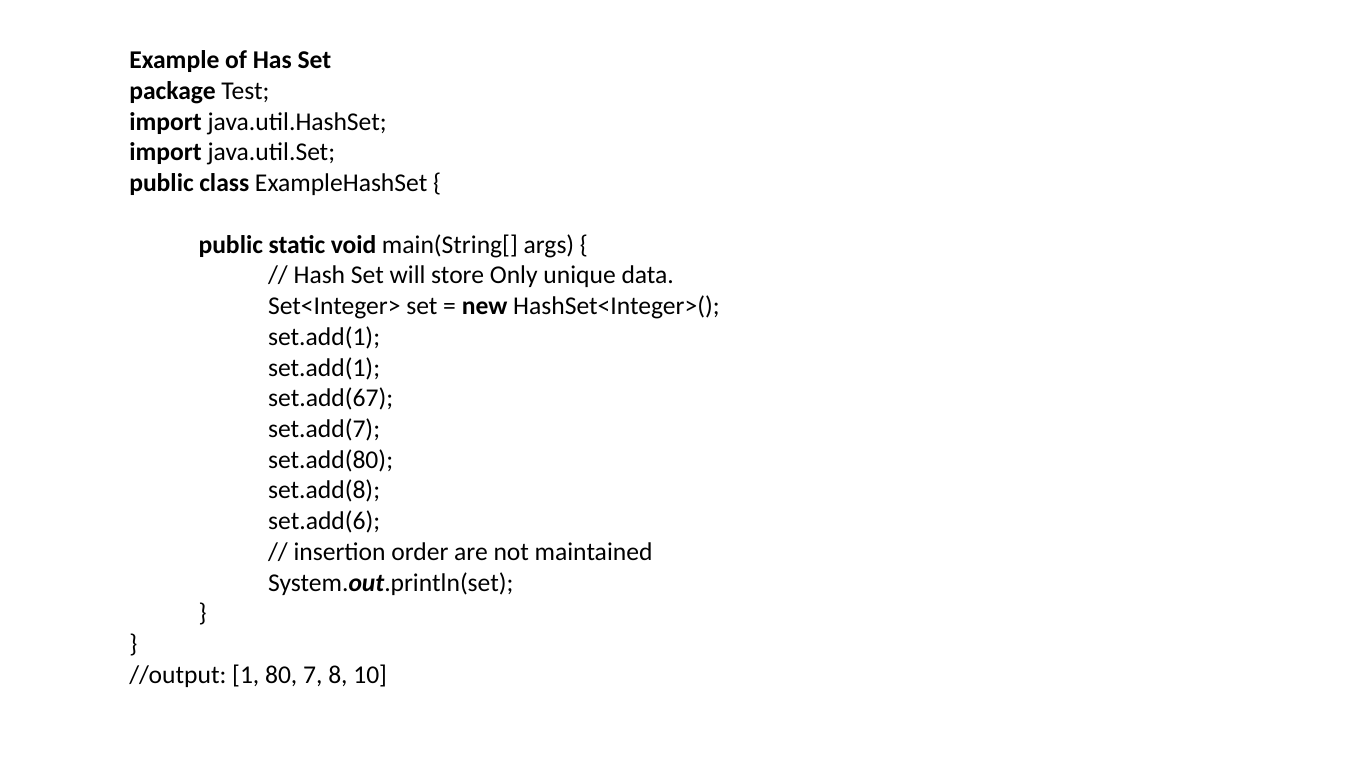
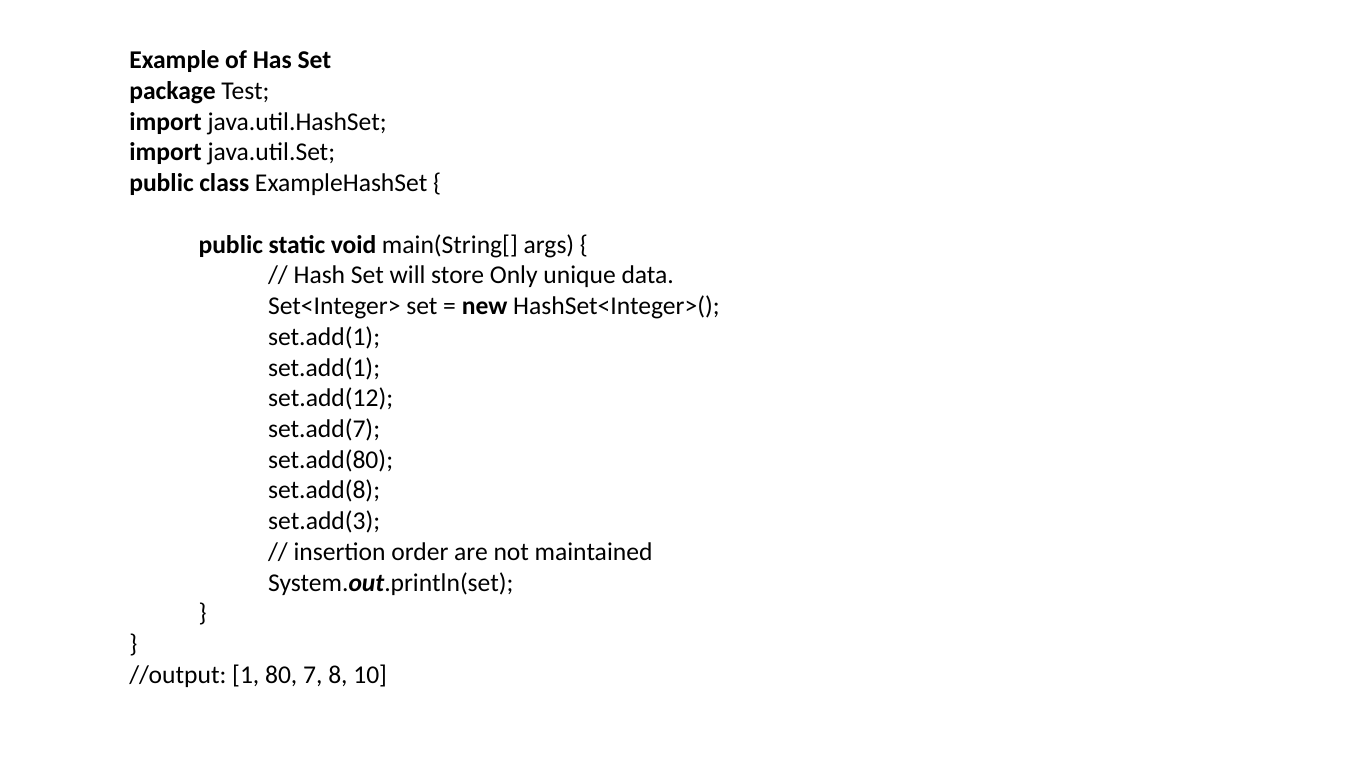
set.add(67: set.add(67 -> set.add(12 (331, 398)
set.add(6: set.add(6 -> set.add(3 (324, 521)
